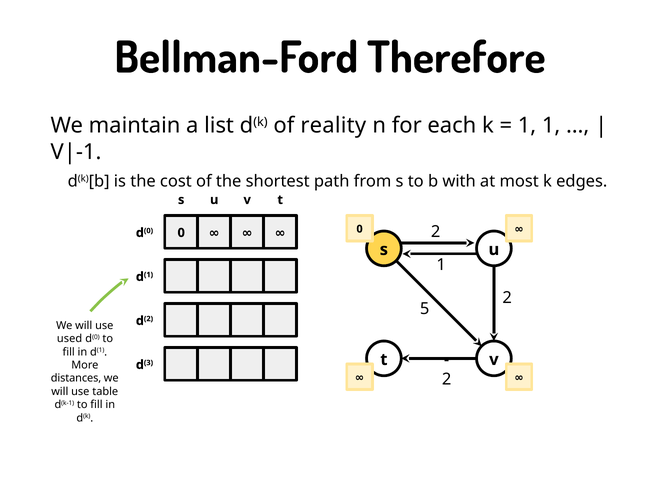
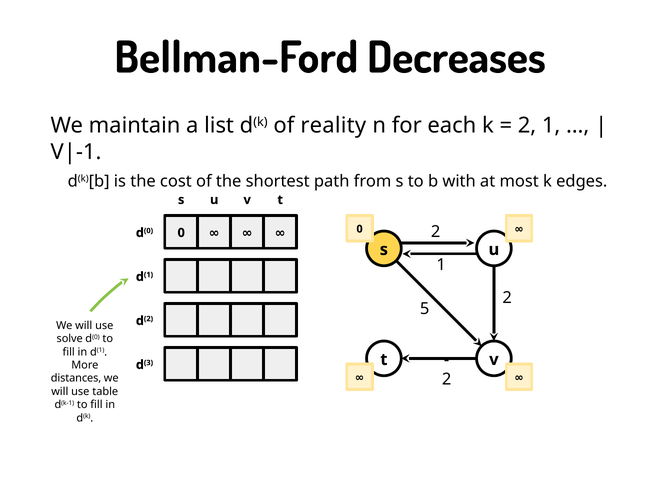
Therefore: Therefore -> Decreases (456, 58)
1: 1 -> 2 (527, 126)
used: used -> solve (70, 339)
